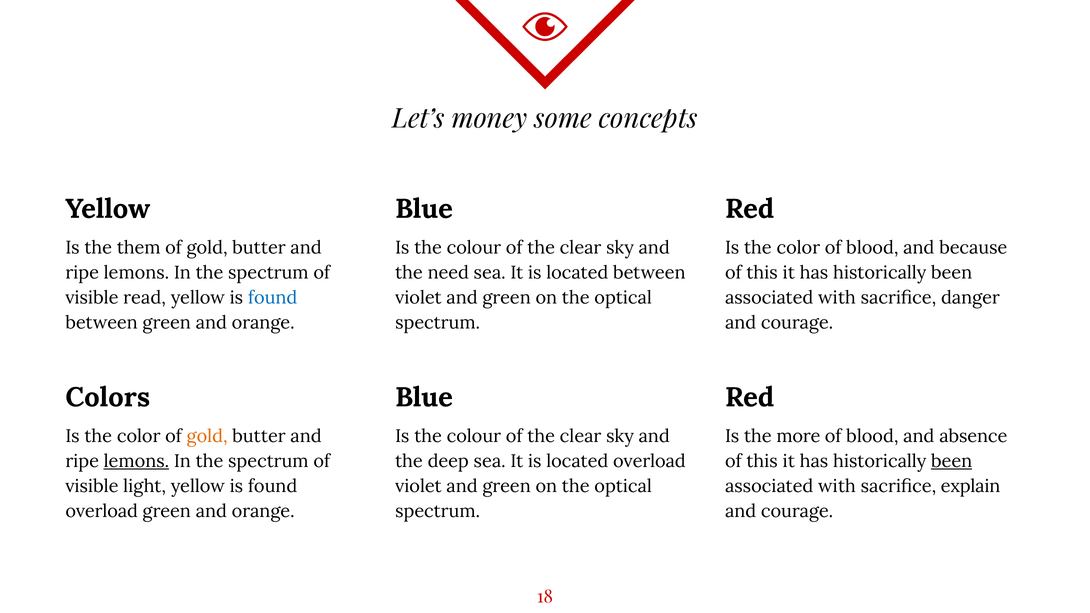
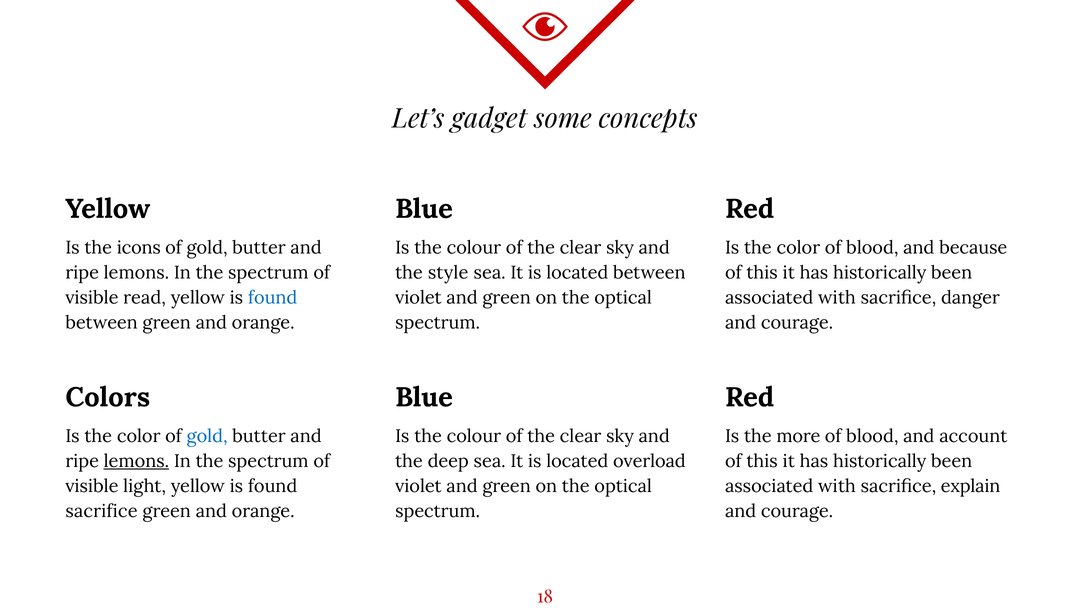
money: money -> gadget (489, 119)
them: them -> icons (139, 248)
need: need -> style (448, 273)
gold colour: orange -> blue (207, 436)
absence: absence -> account (973, 436)
been underline: present -> none (952, 461)
overload: overload -> sacrifice (102, 512)
